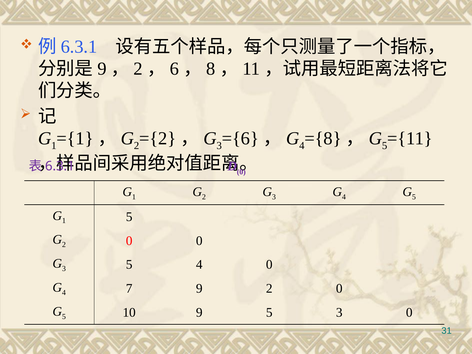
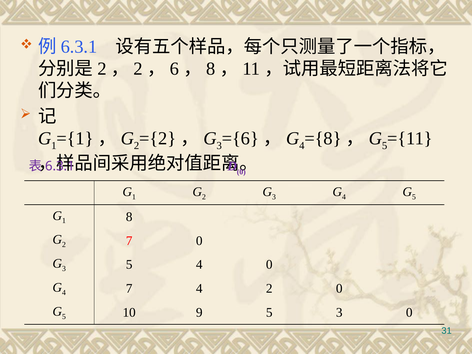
9: 9 -> 2 (102, 69)
1 5: 5 -> 8 (129, 217)
0: 0 -> 7 (129, 241)
7 9: 9 -> 4 (199, 289)
